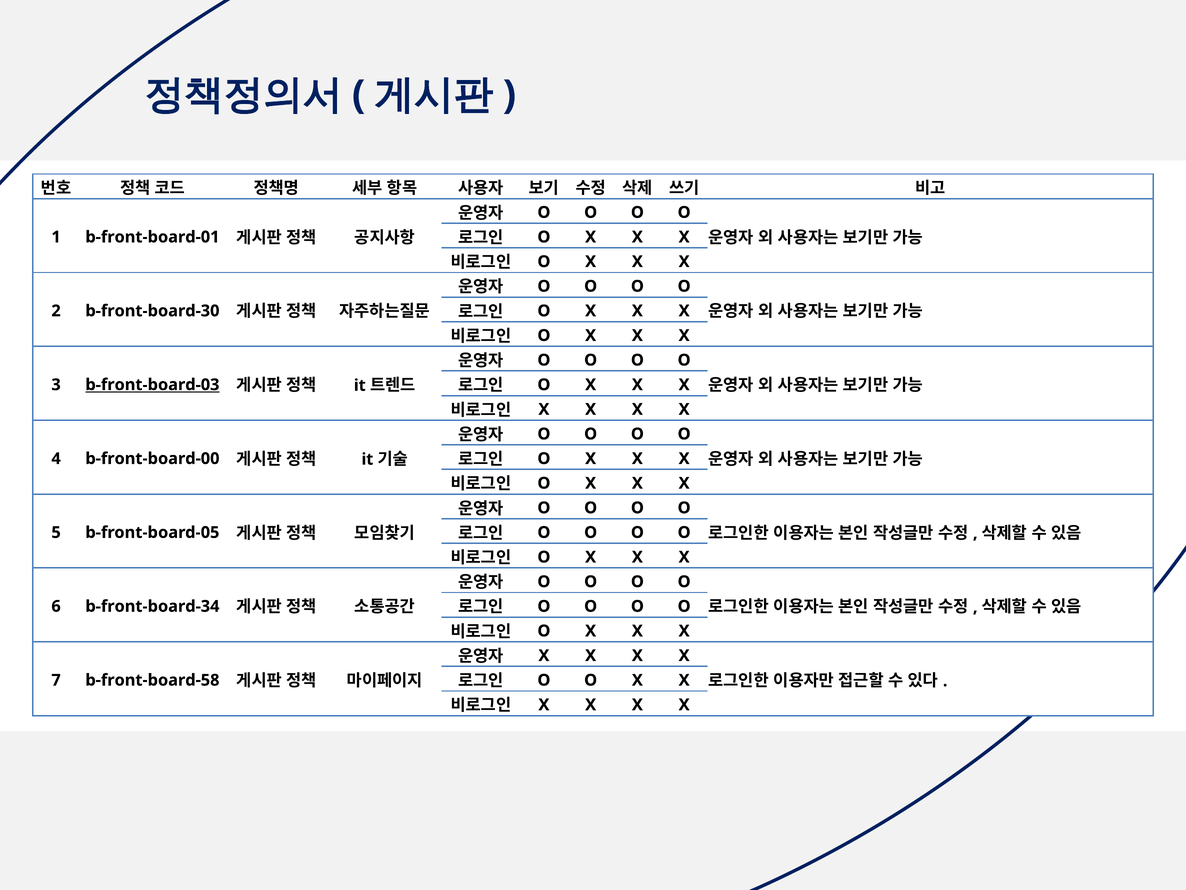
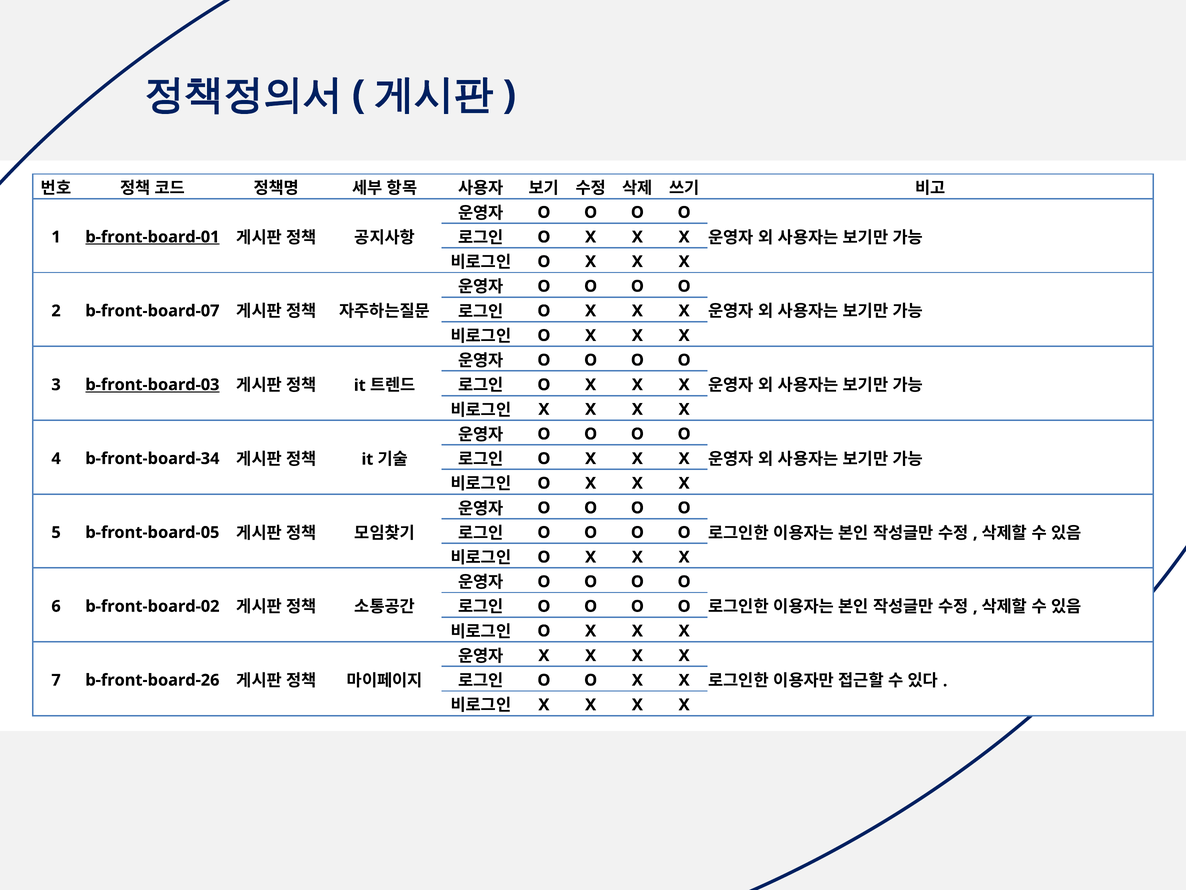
b-front-board-01 underline: none -> present (152, 237)
b-front-board-30: b-front-board-30 -> b-front-board-07 (152, 311)
b-front-board-00: b-front-board-00 -> b-front-board-34 (152, 458)
b-front-board-34: b-front-board-34 -> b-front-board-02 (152, 606)
b-front-board-58: b-front-board-58 -> b-front-board-26 (152, 680)
